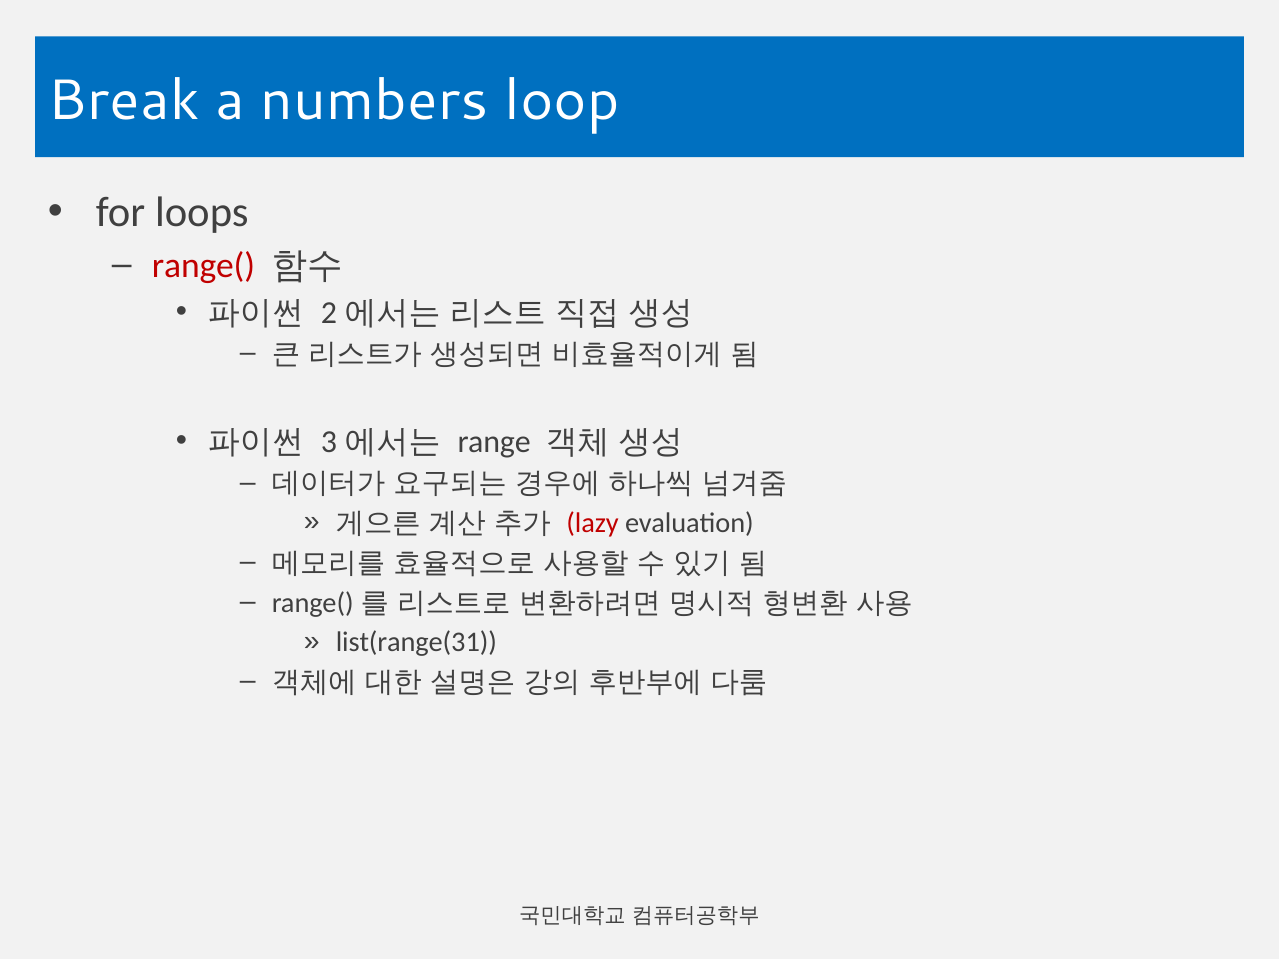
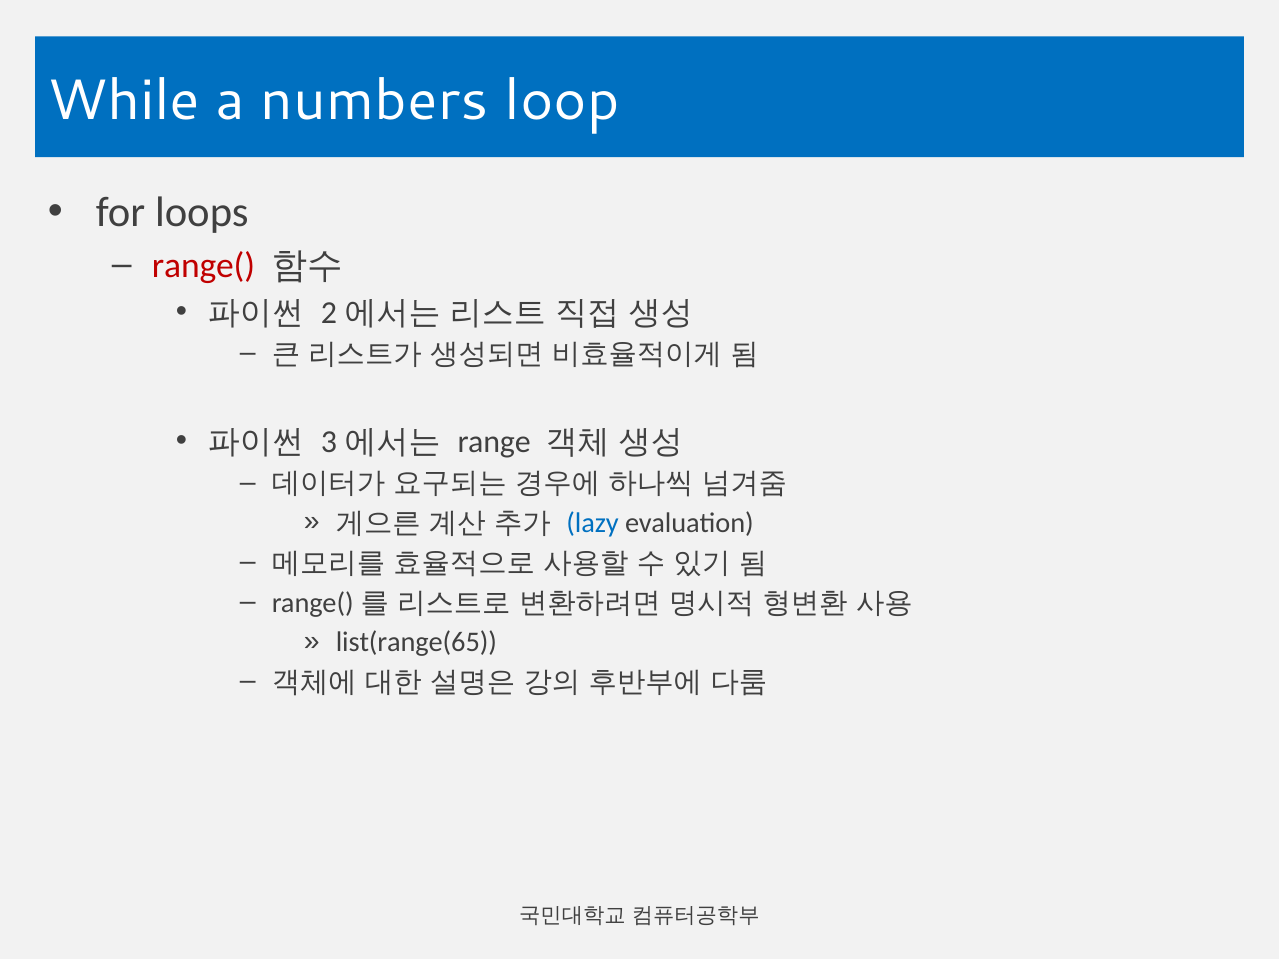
Break: Break -> While (124, 101)
lazy colour: red -> blue (593, 523)
list(range(31: list(range(31 -> list(range(65 (416, 643)
